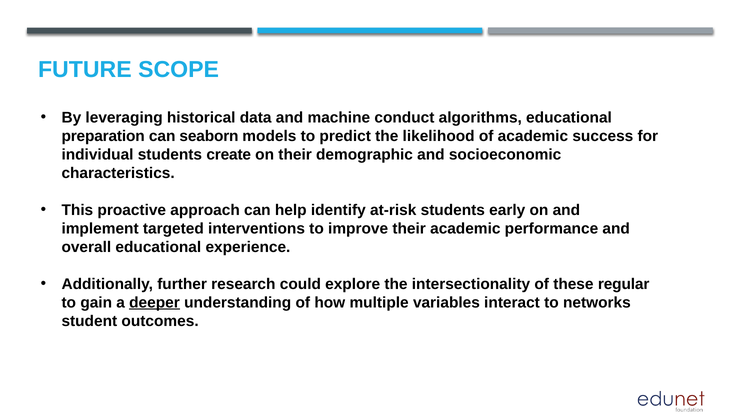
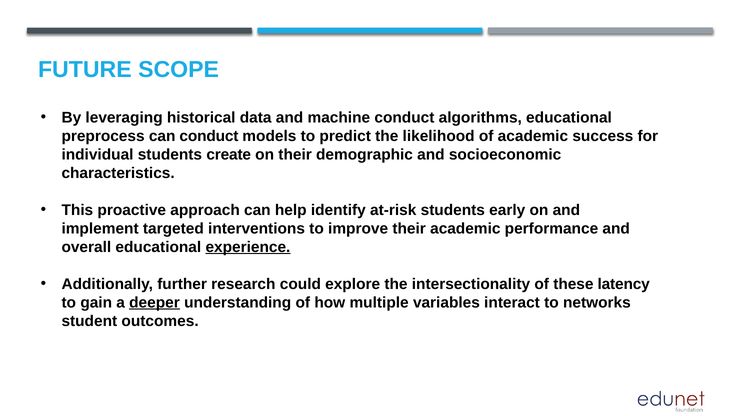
preparation: preparation -> preprocess (103, 136)
can seaborn: seaborn -> conduct (209, 136)
experience underline: none -> present (248, 247)
regular: regular -> latency (624, 284)
